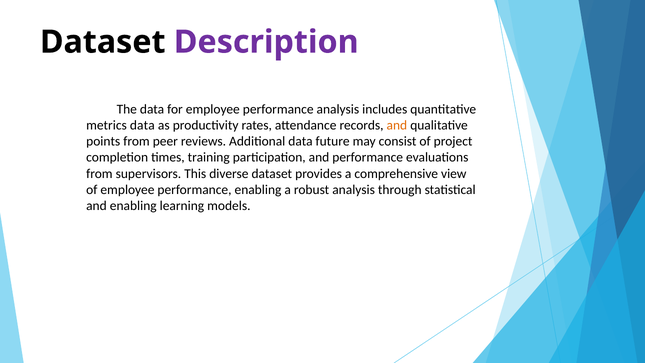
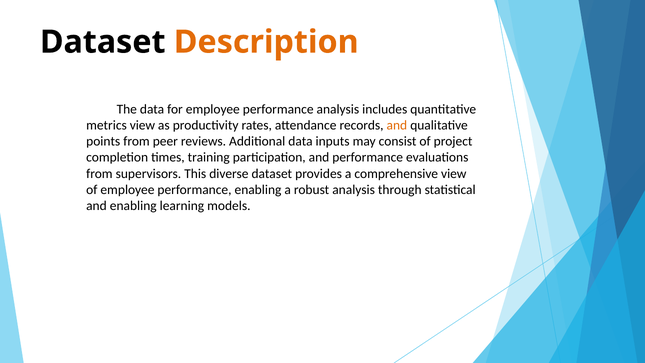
Description colour: purple -> orange (266, 42)
metrics data: data -> view (142, 125)
future: future -> inputs (333, 141)
